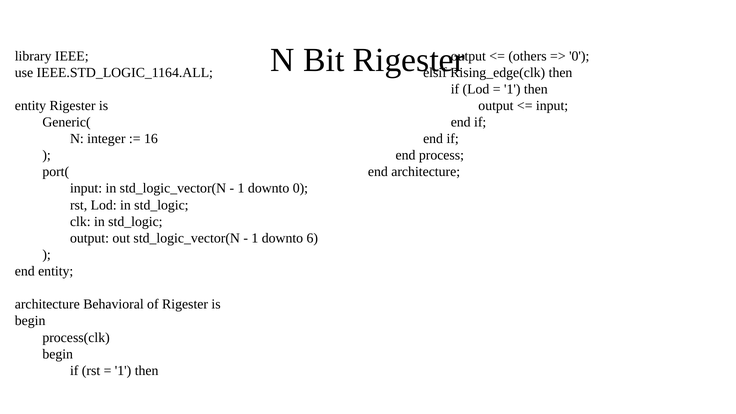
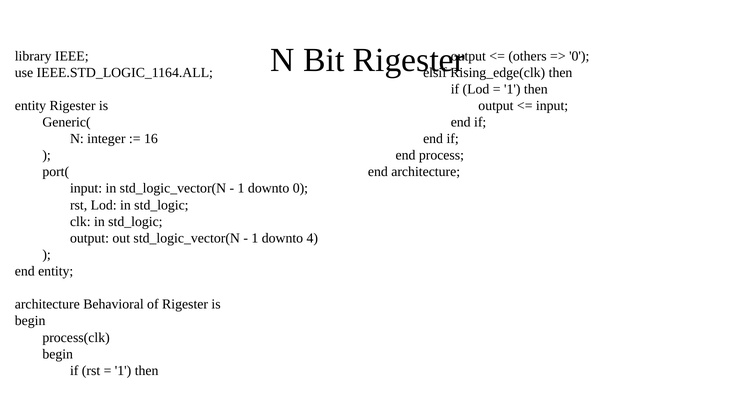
6: 6 -> 4 (312, 238)
